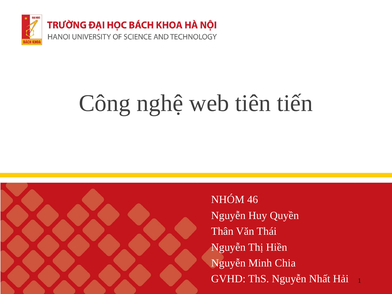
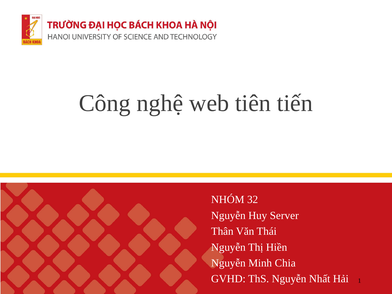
46: 46 -> 32 (253, 200)
Quyền: Quyền -> Server (284, 215)
